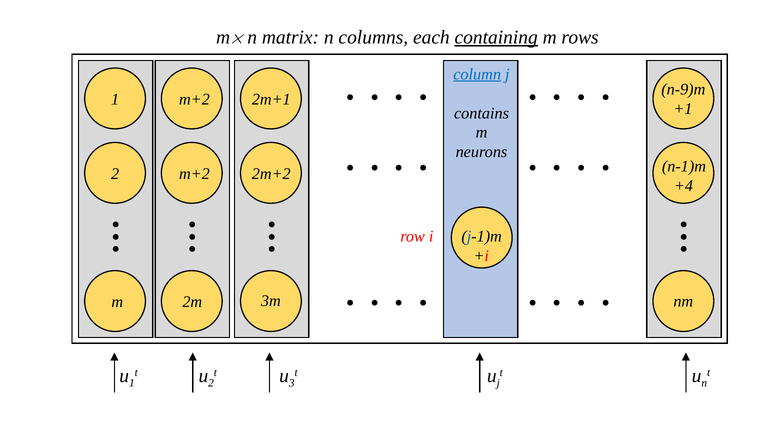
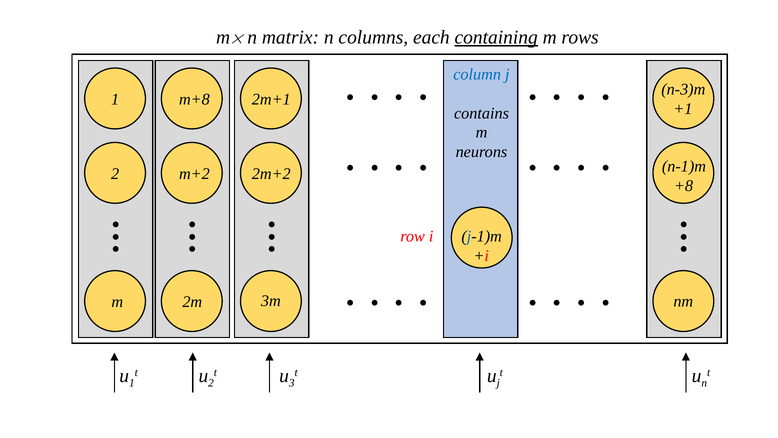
column underline: present -> none (477, 74)
n-9)m: n-9)m -> n-3)m (683, 90)
m+2: m+2 -> m+8 (194, 99)
+4: +4 -> +8 (684, 186)
